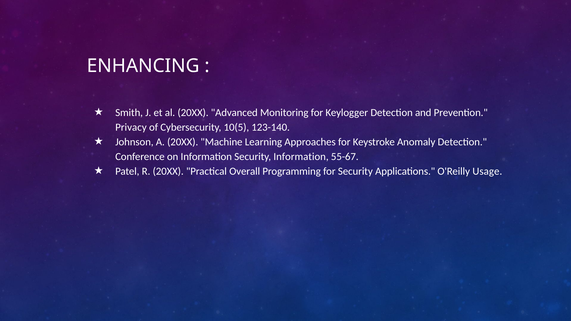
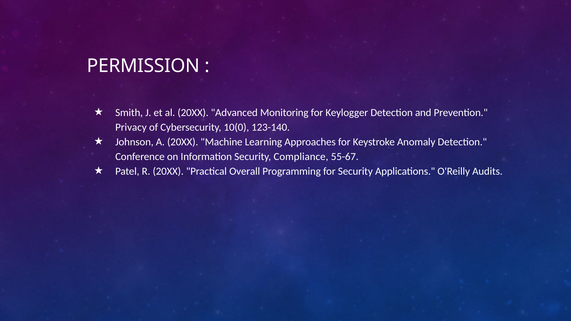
ENHANCING: ENHANCING -> PERMISSION (143, 66)
10(5: 10(5 -> 10(0 (236, 127)
Security Information: Information -> Compliance (301, 157)
Usage: Usage -> Audits (487, 171)
